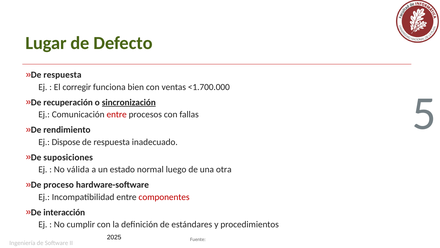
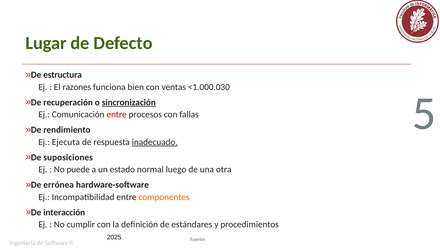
respuesta: respuesta -> estructura (63, 75)
corregir: corregir -> razones (77, 87)
<1.700.000: <1.700.000 -> <1.000.030 (209, 87)
Dispose: Dispose -> Ejecuta (66, 142)
inadecuado underline: none -> present (155, 142)
válida: válida -> puede (78, 169)
proceso: proceso -> errónea (59, 184)
componentes colour: red -> orange (164, 197)
